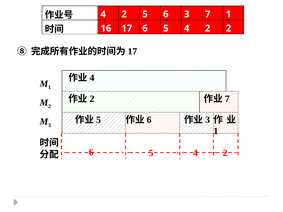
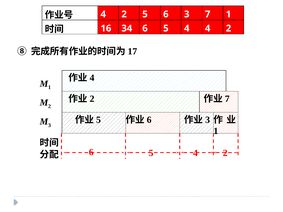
17: 17 -> 34 (127, 28)
5 4 2: 2 -> 4 (208, 28)
